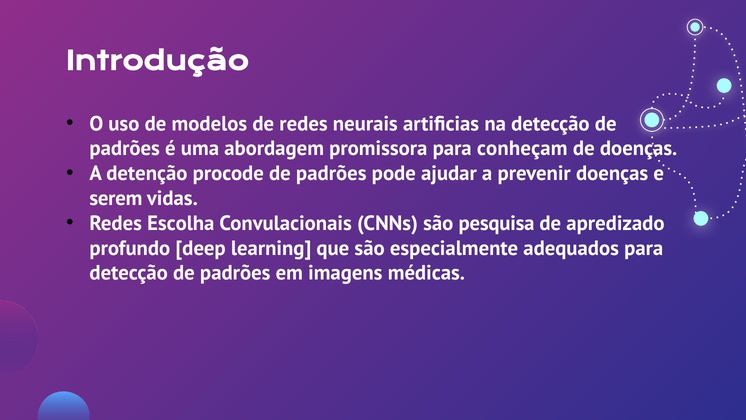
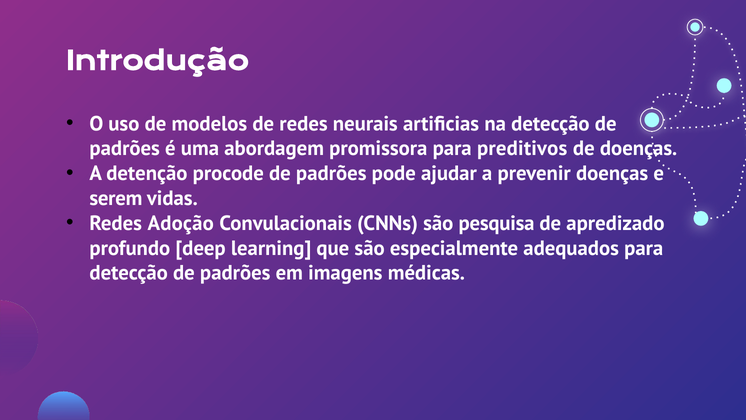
conheçam: conheçam -> preditivos (522, 148)
Escolha: Escolha -> Adoção (181, 223)
